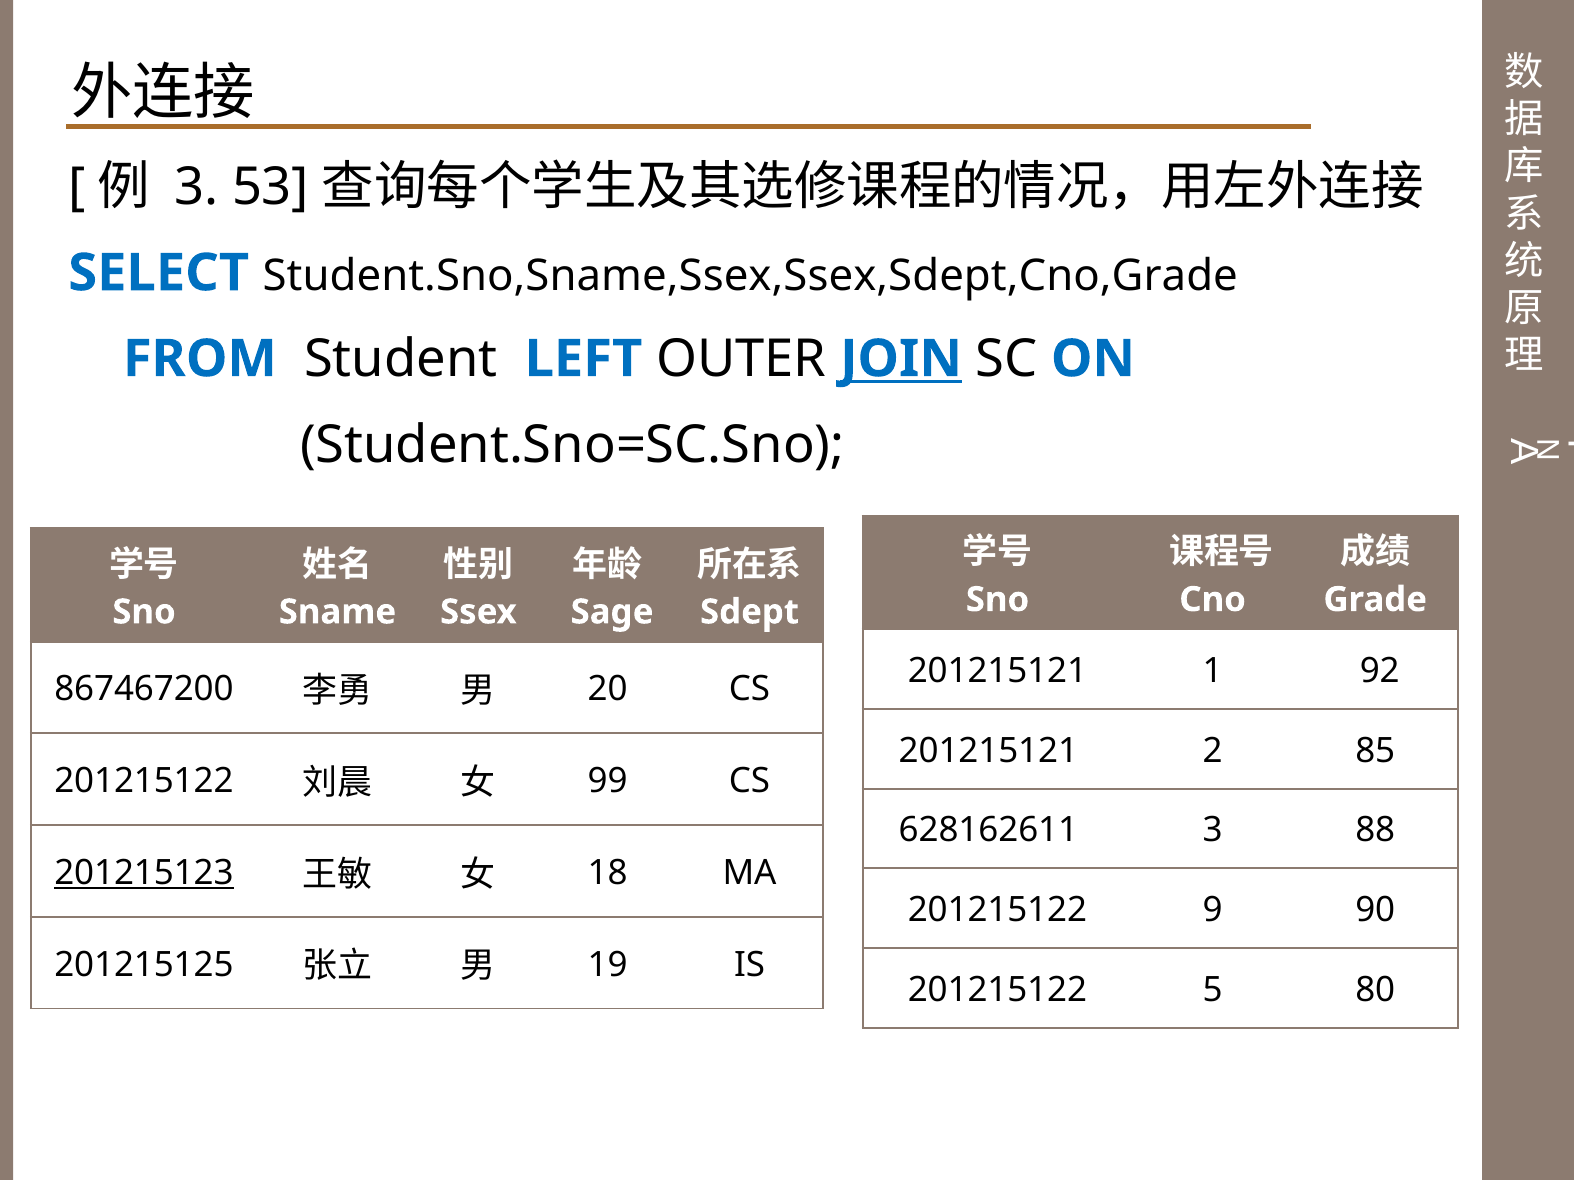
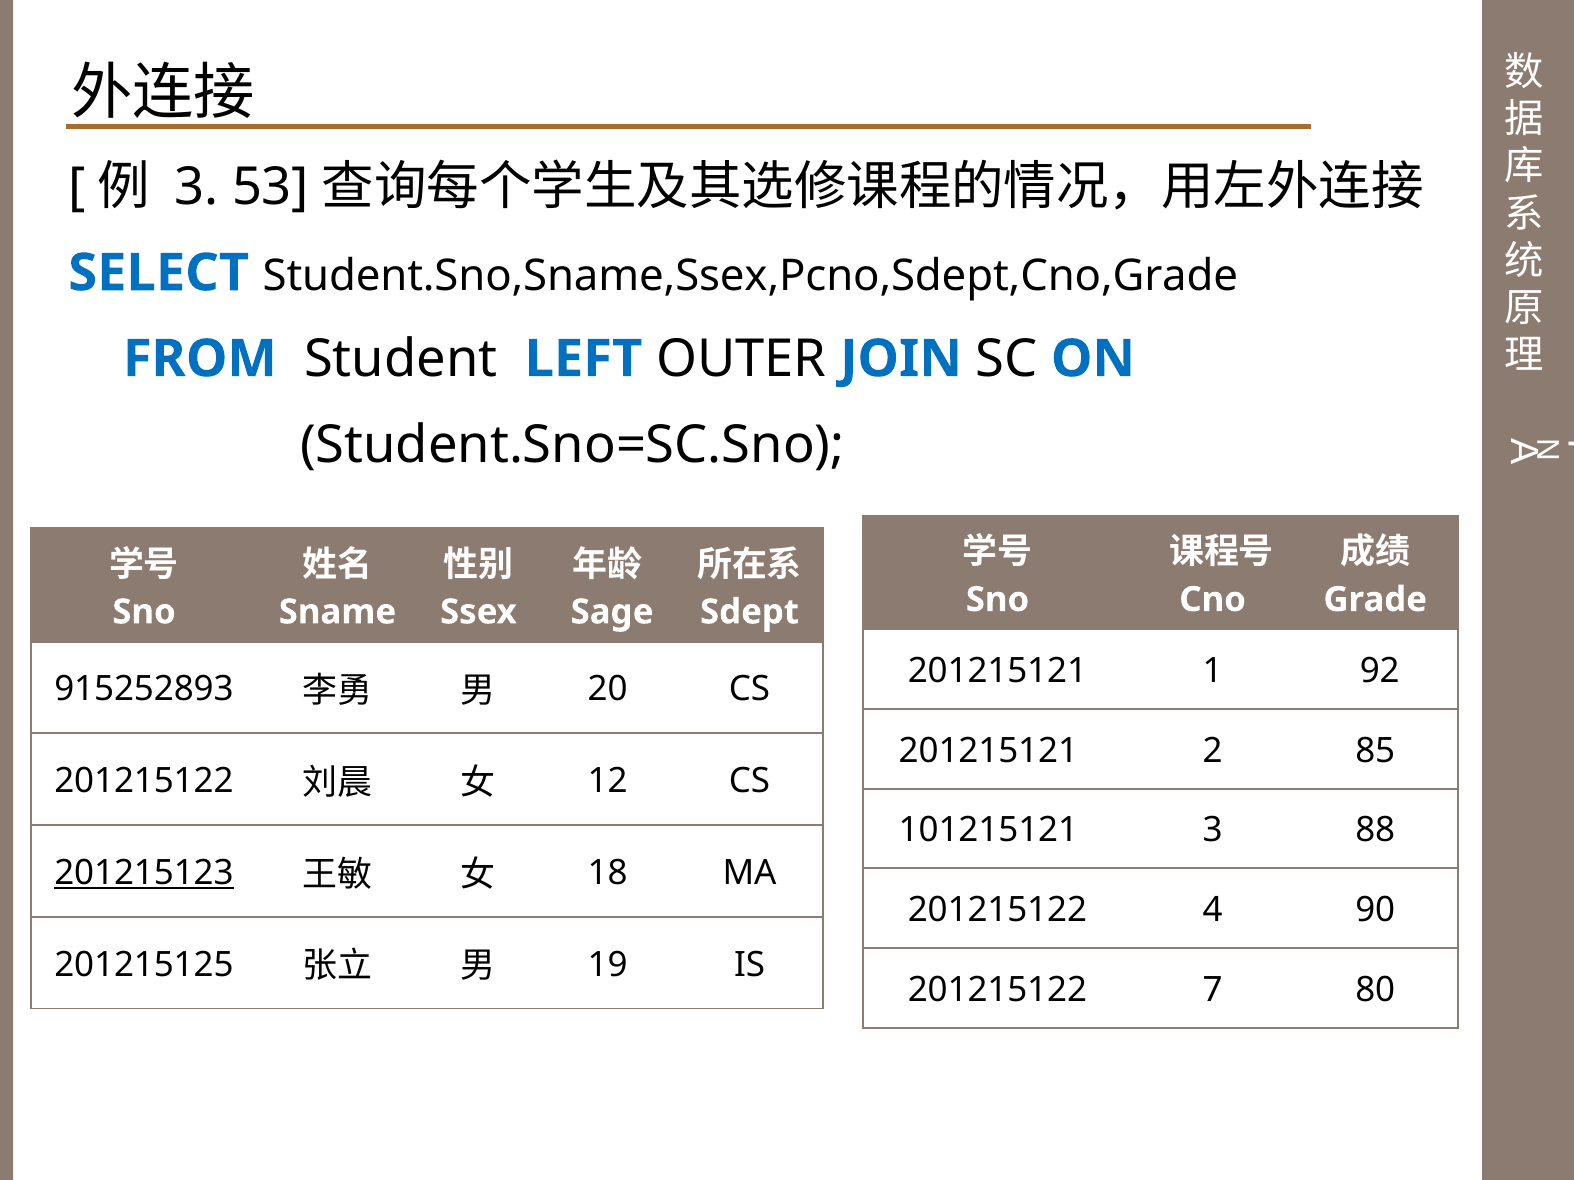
Student.Sno,Sname,Ssex,Ssex,Sdept,Cno,Grade: Student.Sno,Sname,Ssex,Ssex,Sdept,Cno,Grade -> Student.Sno,Sname,Ssex,Pcno,Sdept,Cno,Grade (750, 276)
JOIN underline: present -> none (901, 359)
867467200: 867467200 -> 915252893 (144, 690)
99: 99 -> 12 (608, 781)
628162611: 628162611 -> 101215121 (988, 831)
9: 9 -> 4 (1213, 911)
5: 5 -> 7 (1213, 990)
